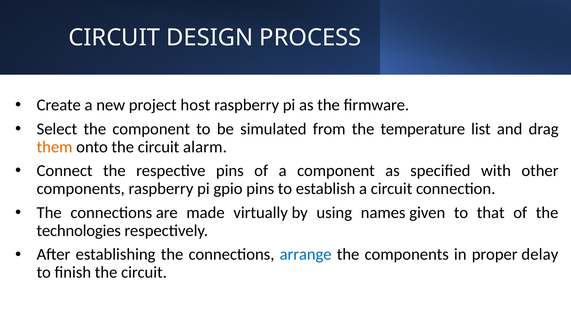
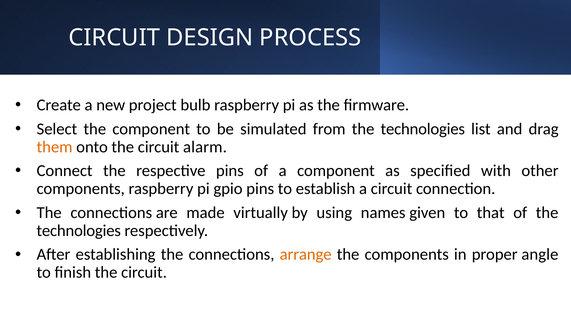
host: host -> bulb (195, 105)
from the temperature: temperature -> technologies (423, 129)
arrange colour: blue -> orange (306, 255)
delay: delay -> angle (540, 255)
